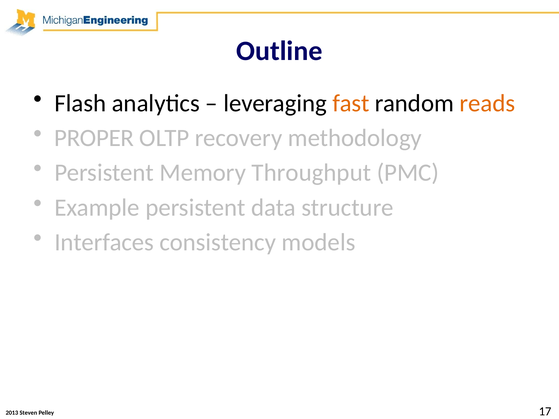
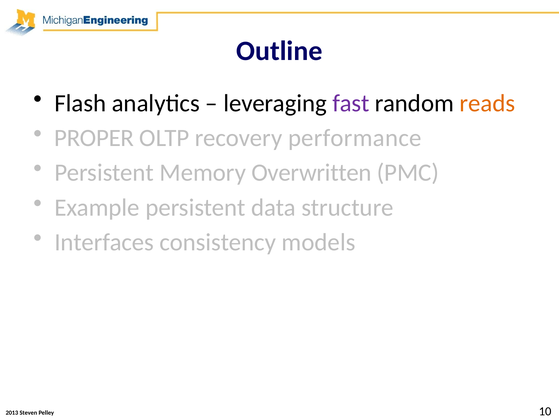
fast colour: orange -> purple (351, 103)
methodology: methodology -> performance (355, 138)
Throughput: Throughput -> Overwritten (311, 173)
17: 17 -> 10 (545, 412)
